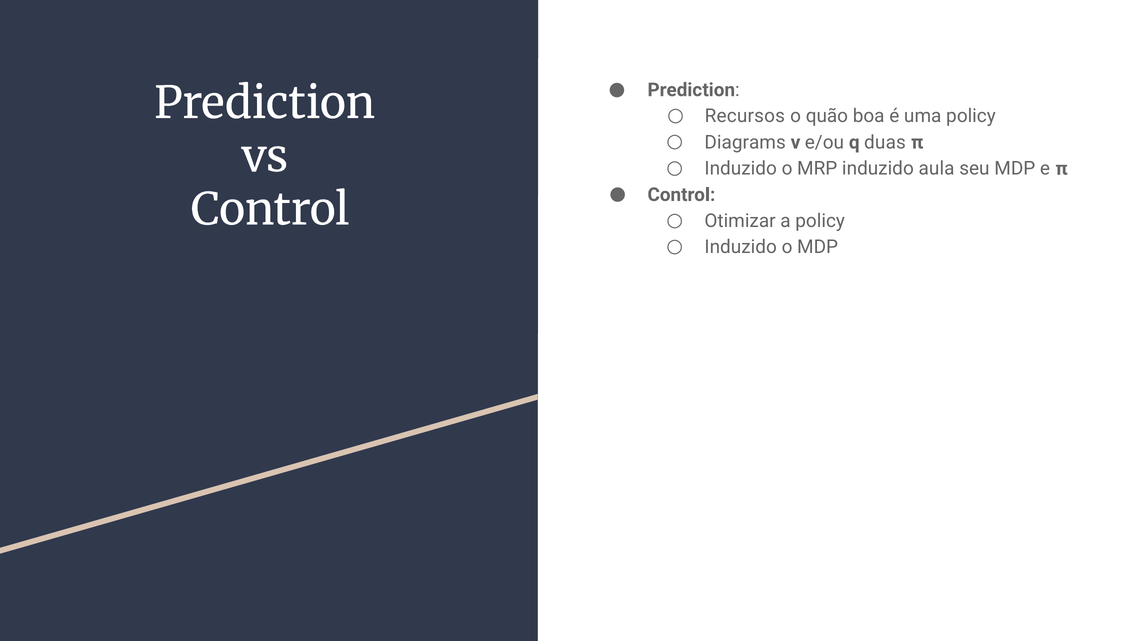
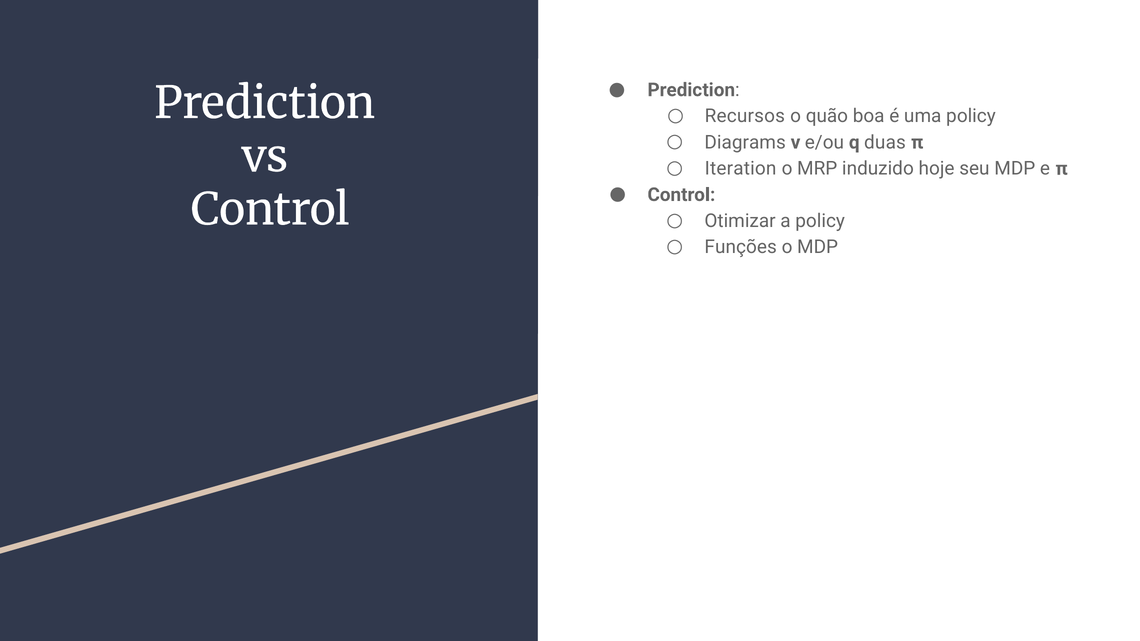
Induzido: Induzido -> Iteration (741, 169)
aula: aula -> hoje (937, 169)
Induzido: Induzido -> Funções (741, 247)
